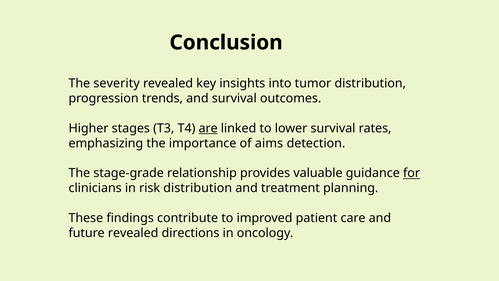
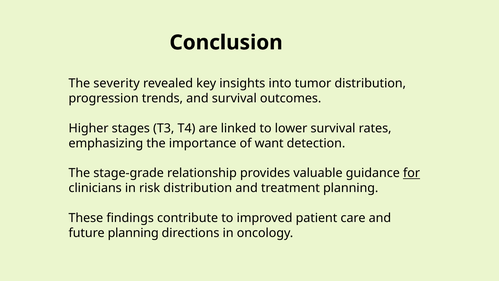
are underline: present -> none (208, 128)
aims: aims -> want (269, 143)
future revealed: revealed -> planning (133, 233)
